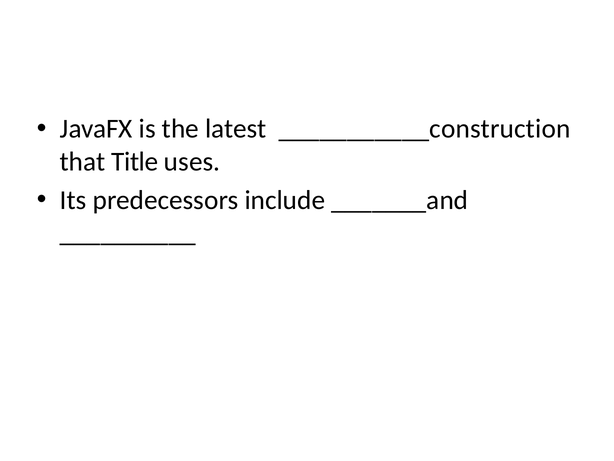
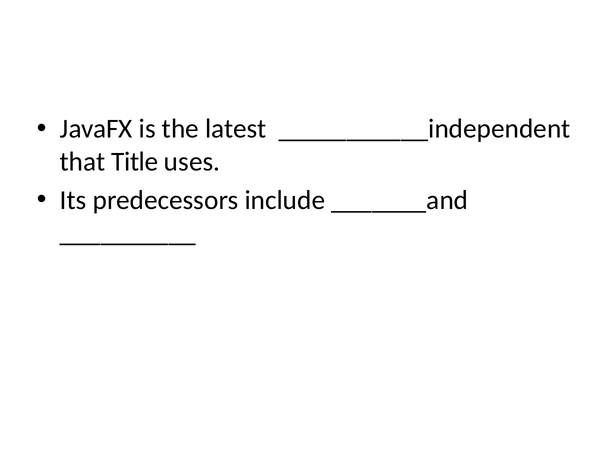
___________construction: ___________construction -> ___________independent (425, 129)
